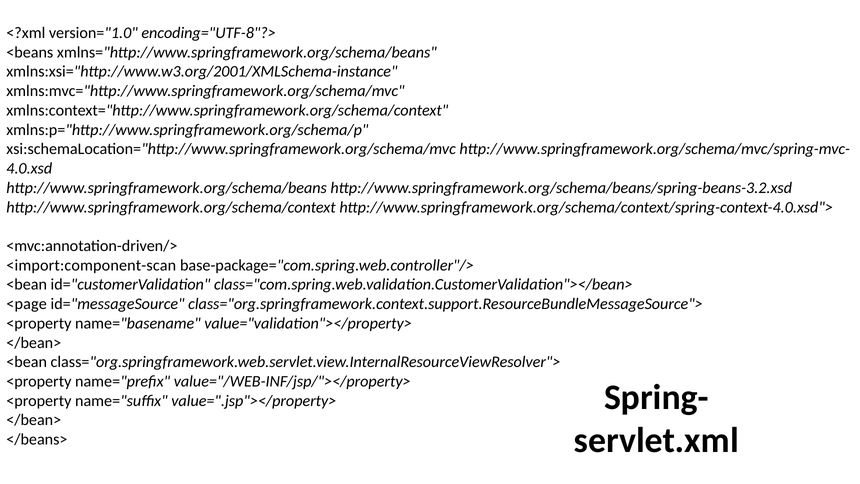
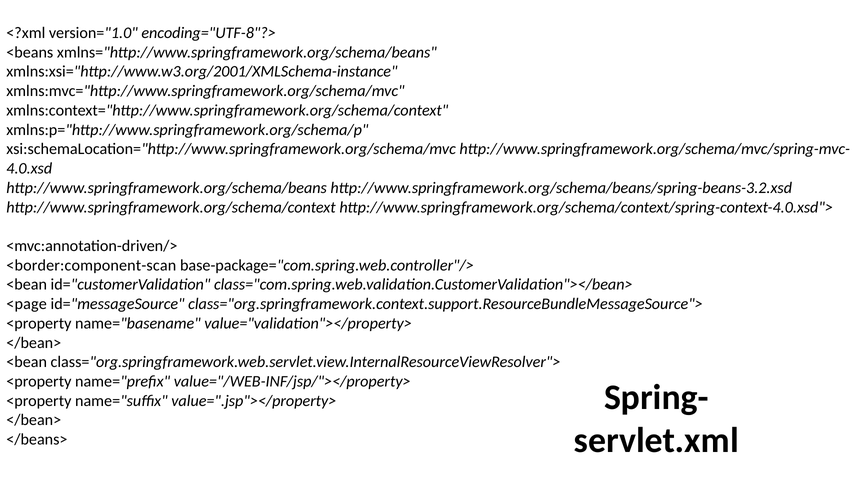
<import:component-scan: <import:component-scan -> <border:component-scan (91, 265)
